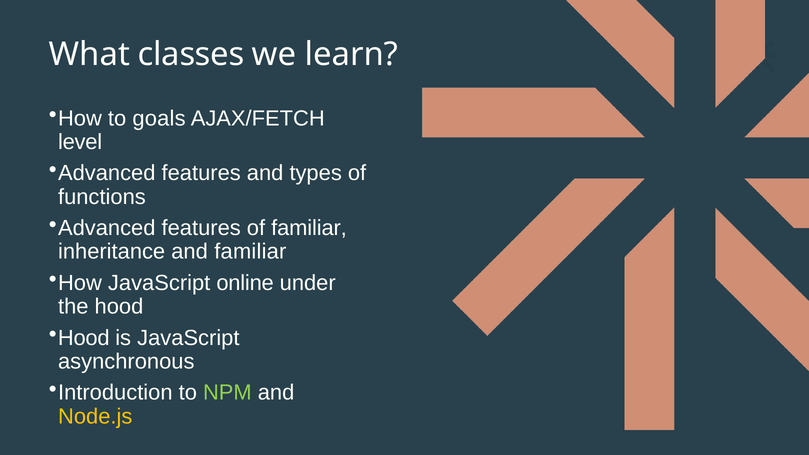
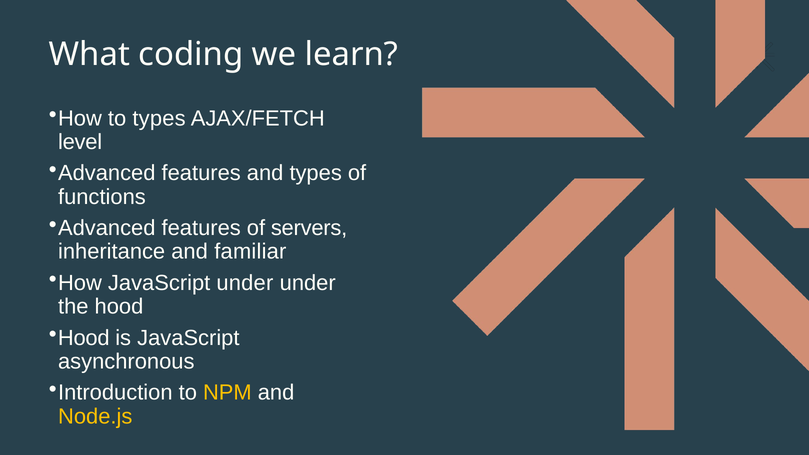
classes: classes -> coding (191, 54)
to goals: goals -> types (159, 118)
of familiar: familiar -> servers (309, 228)
JavaScript online: online -> under (245, 283)
NPM colour: light green -> yellow (227, 393)
